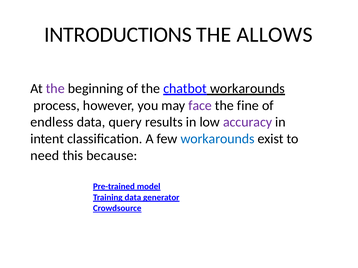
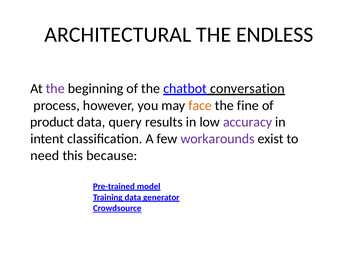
INTRODUCTIONS: INTRODUCTIONS -> ARCHITECTURAL (118, 35)
ALLOWS: ALLOWS -> ENDLESS (275, 35)
chatbot workarounds: workarounds -> conversation (247, 89)
face colour: purple -> orange (200, 106)
endless: endless -> product (52, 122)
workarounds colour: blue -> purple (218, 139)
